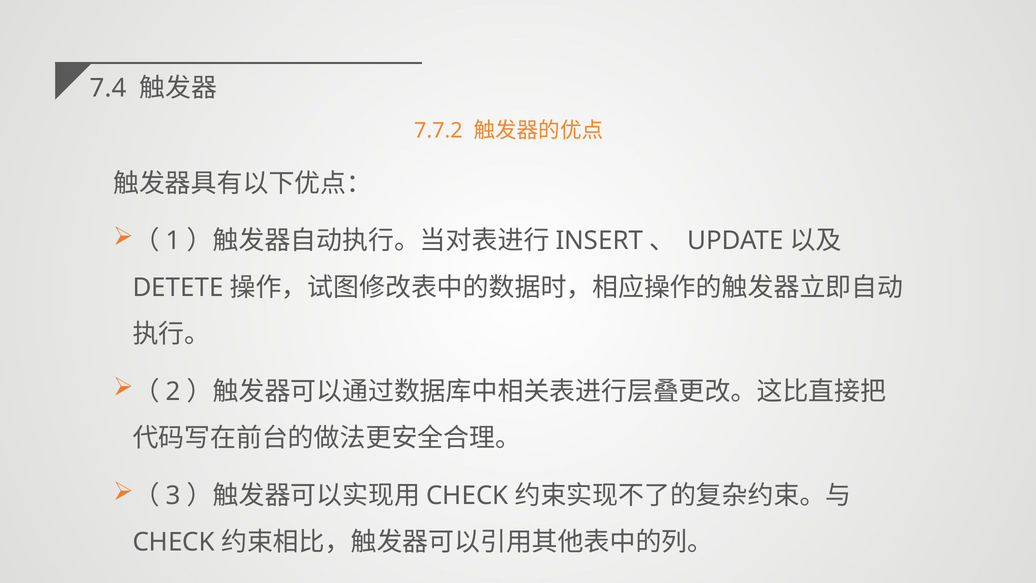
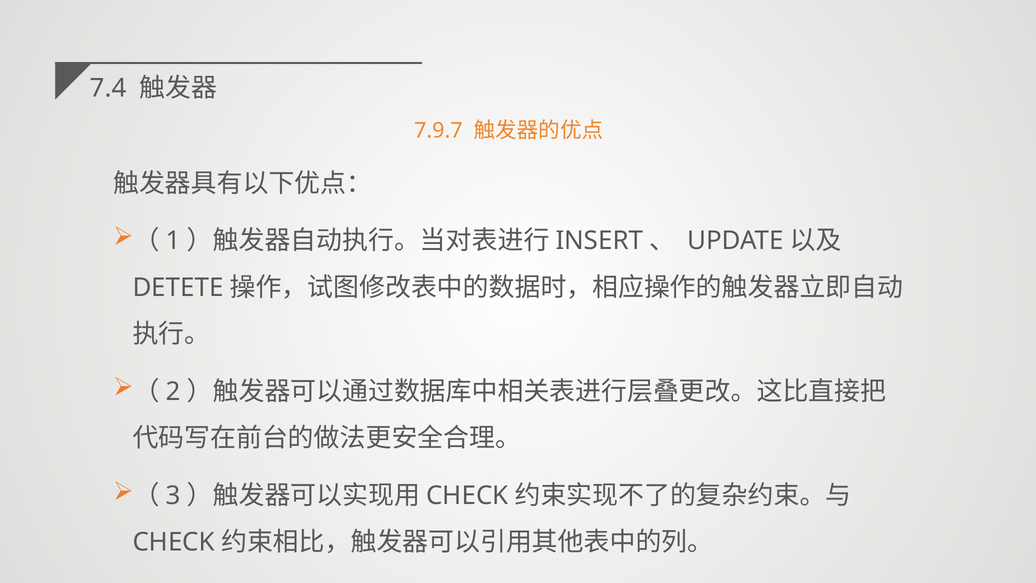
7.7.2: 7.7.2 -> 7.9.7 (438, 131)
